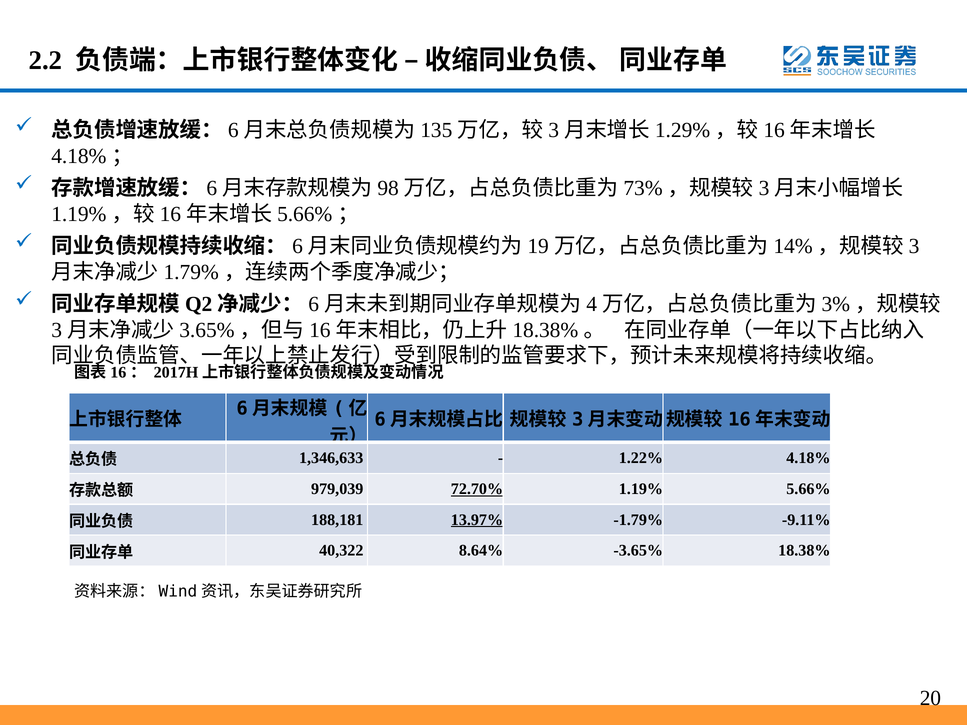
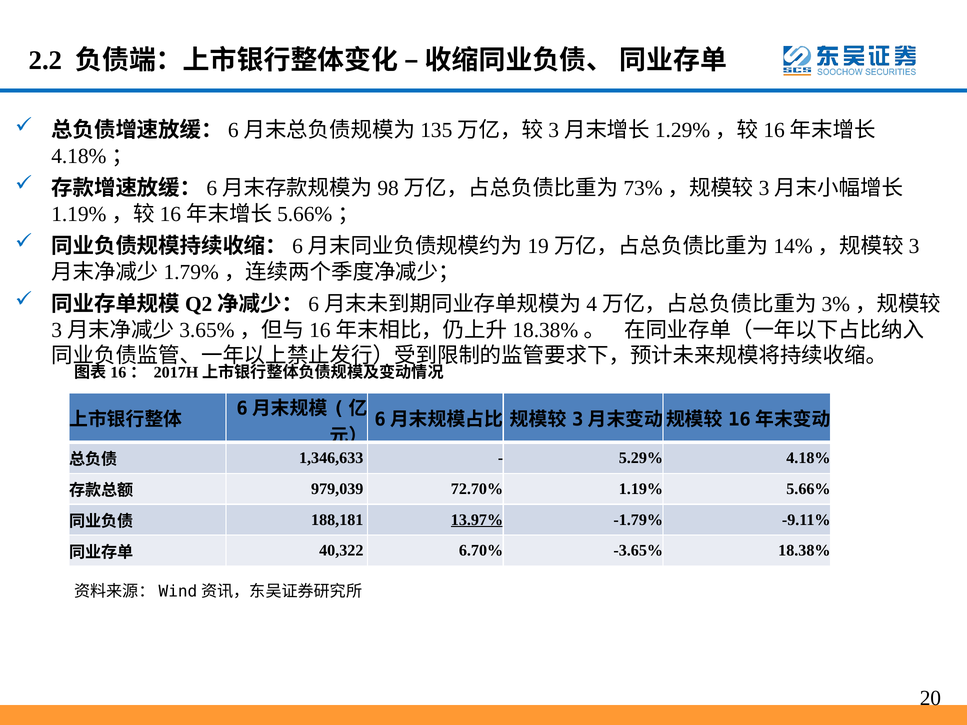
1.22%: 1.22% -> 5.29% (641, 458)
72.70% underline: present -> none (477, 489)
8.64%: 8.64% -> 6.70% (481, 551)
